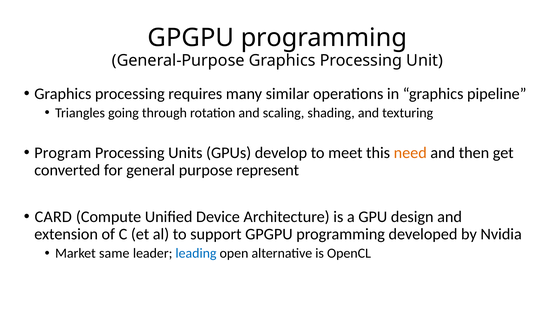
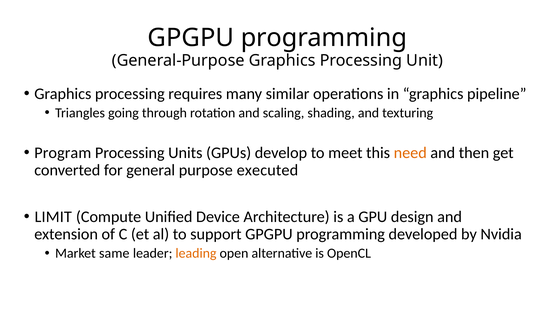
represent: represent -> executed (267, 170)
CARD: CARD -> LIMIT (53, 217)
leading colour: blue -> orange (196, 253)
